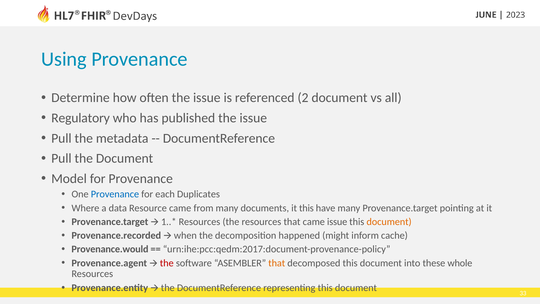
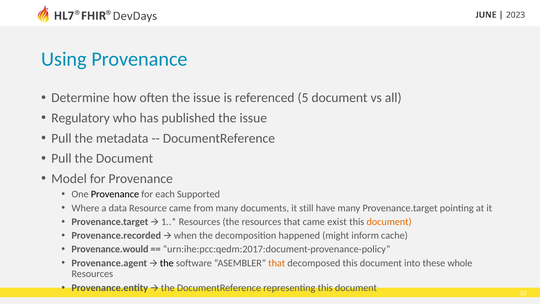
2: 2 -> 5 (303, 98)
Provenance colour: blue -> black (115, 194)
Duplicates: Duplicates -> Supported (198, 194)
it this: this -> still (306, 208)
came issue: issue -> exist (337, 222)
the colour: red -> black (167, 263)
